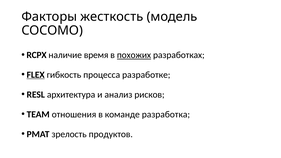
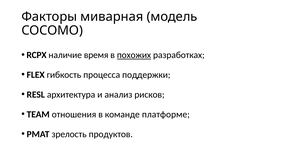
жесткость: жесткость -> миварная (112, 17)
FLEX underline: present -> none (36, 75)
разработке: разработке -> поддержки (146, 75)
разработка: разработка -> платформе (166, 114)
